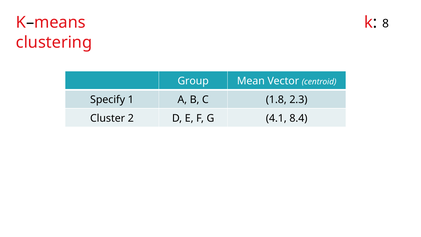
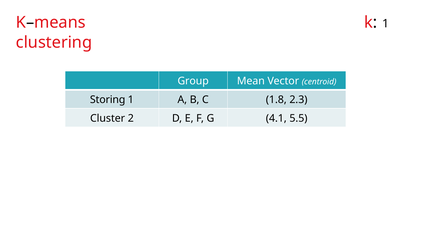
k 8: 8 -> 1 (386, 24)
Specify: Specify -> Storing (108, 100)
8.4: 8.4 -> 5.5 (298, 118)
